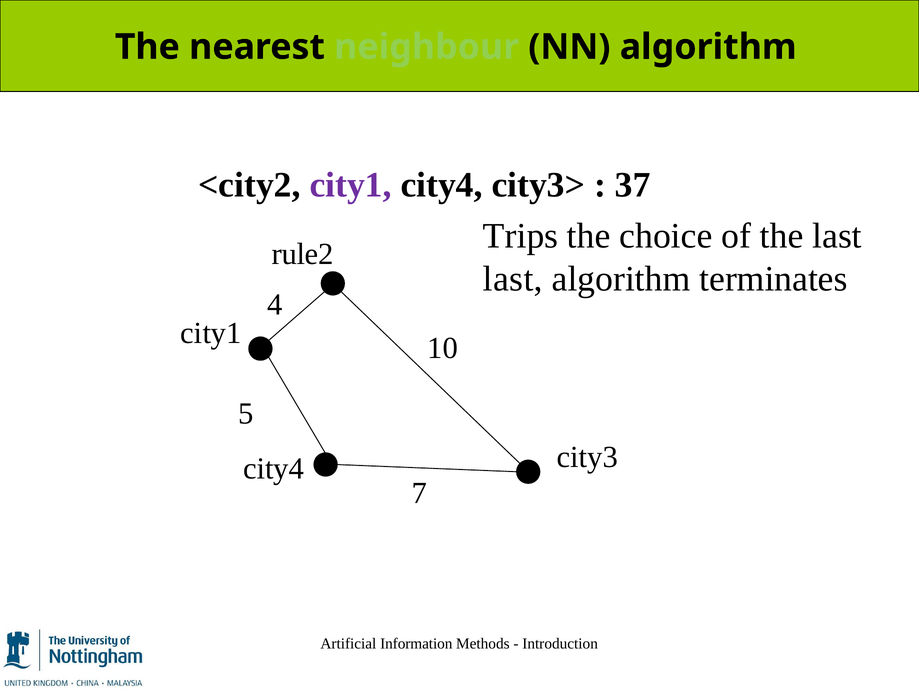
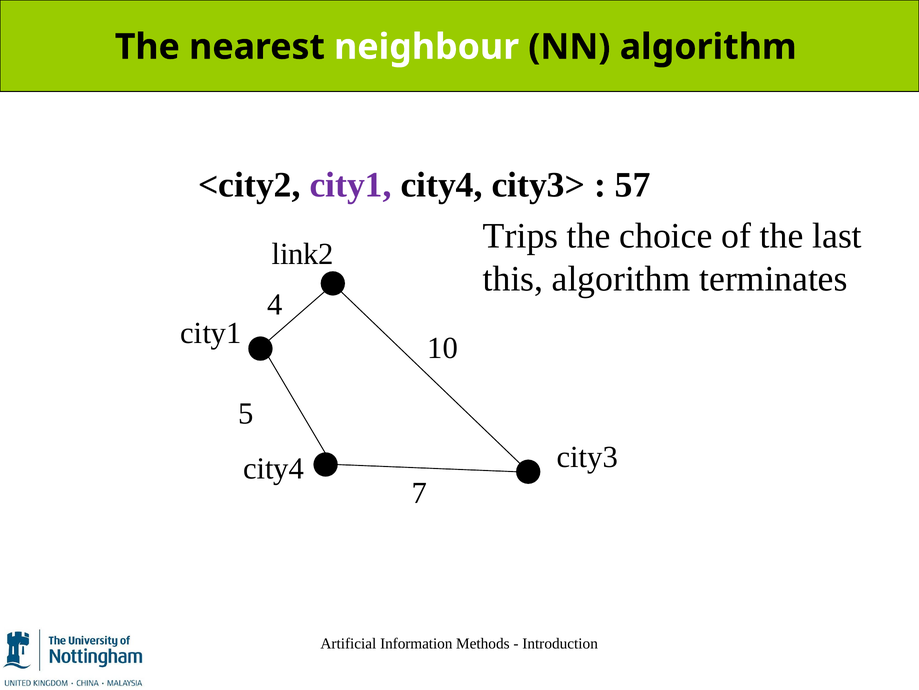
neighbour colour: light green -> white (427, 47)
37: 37 -> 57 (633, 185)
rule2: rule2 -> link2 (303, 254)
last: last -> this (513, 278)
